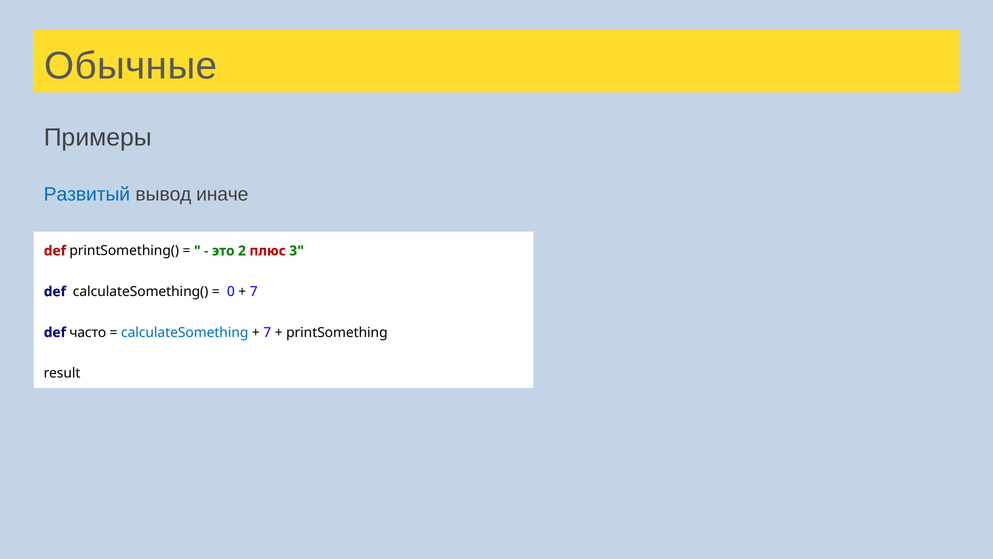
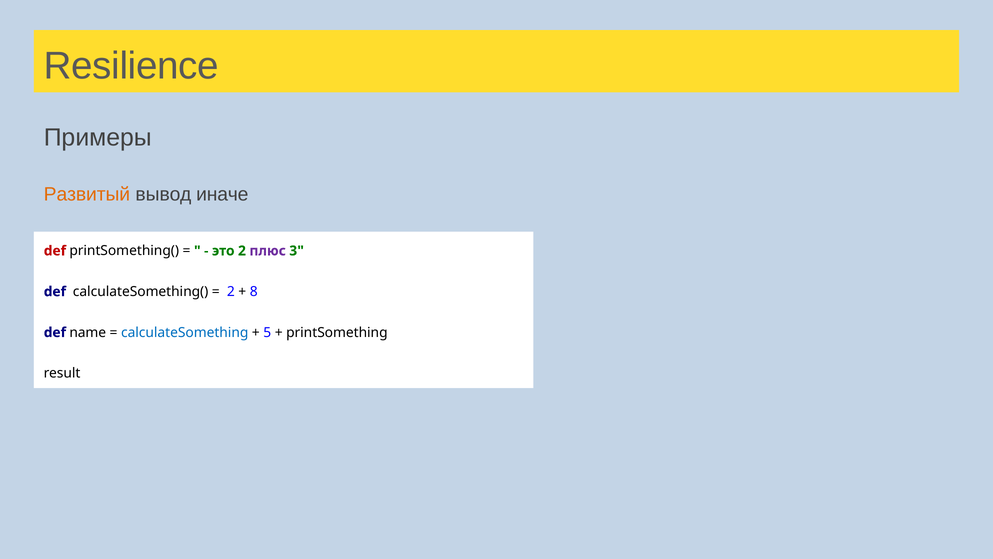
Обычные: Обычные -> Resilience (131, 66)
Развитый colour: blue -> orange (87, 194)
плюс colour: red -> purple (268, 251)
0: 0 -> 2 (231, 291)
7: 7 -> 8 (254, 291)
часто: часто -> name (88, 332)
7: 7 -> 5 (267, 332)
